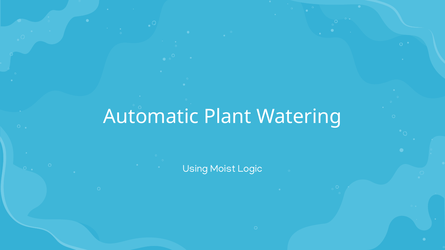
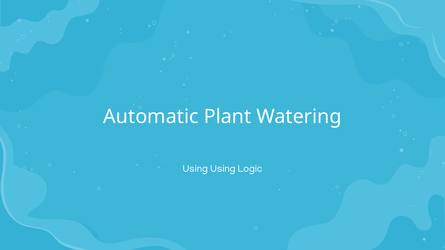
Using Moist: Moist -> Using (223, 169)
